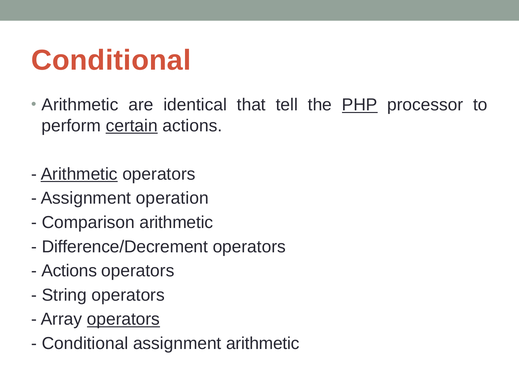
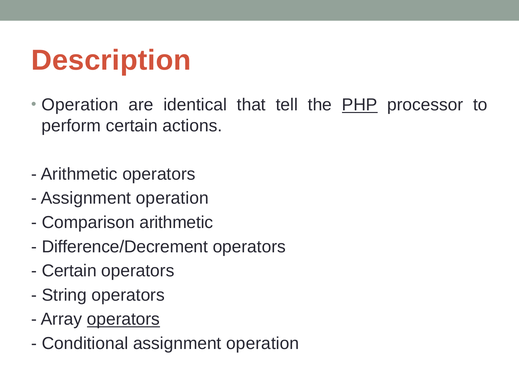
Conditional: Conditional -> Description (111, 60)
Arithmetic: Arithmetic -> Operation (80, 105)
certain underline: present -> none (132, 126)
Arithmetic underline: present -> none (79, 174)
Actions: Actions -> Certain (69, 271)
Conditional assignment arithmetic: arithmetic -> operation (263, 344)
